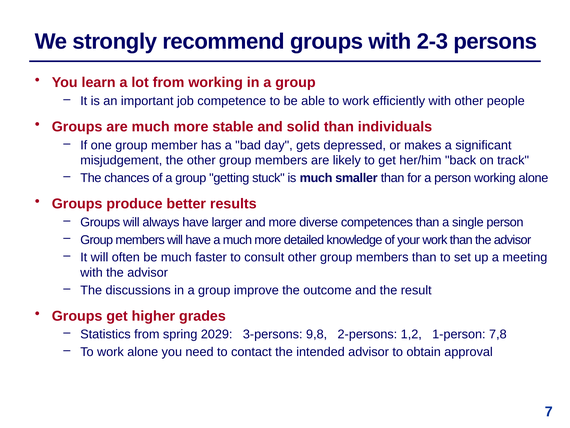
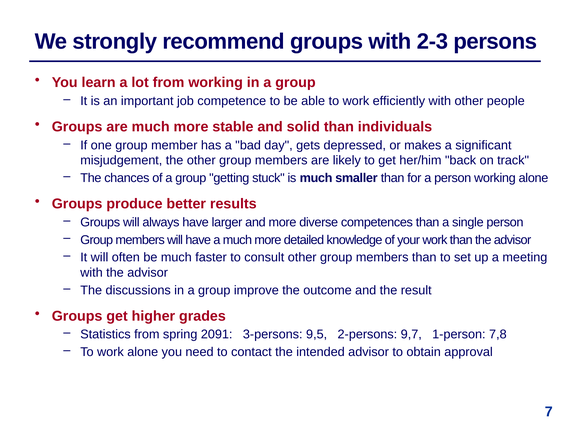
2029: 2029 -> 2091 (217, 334)
9,8: 9,8 -> 9,5 (317, 334)
1,2: 1,2 -> 9,7 (411, 334)
